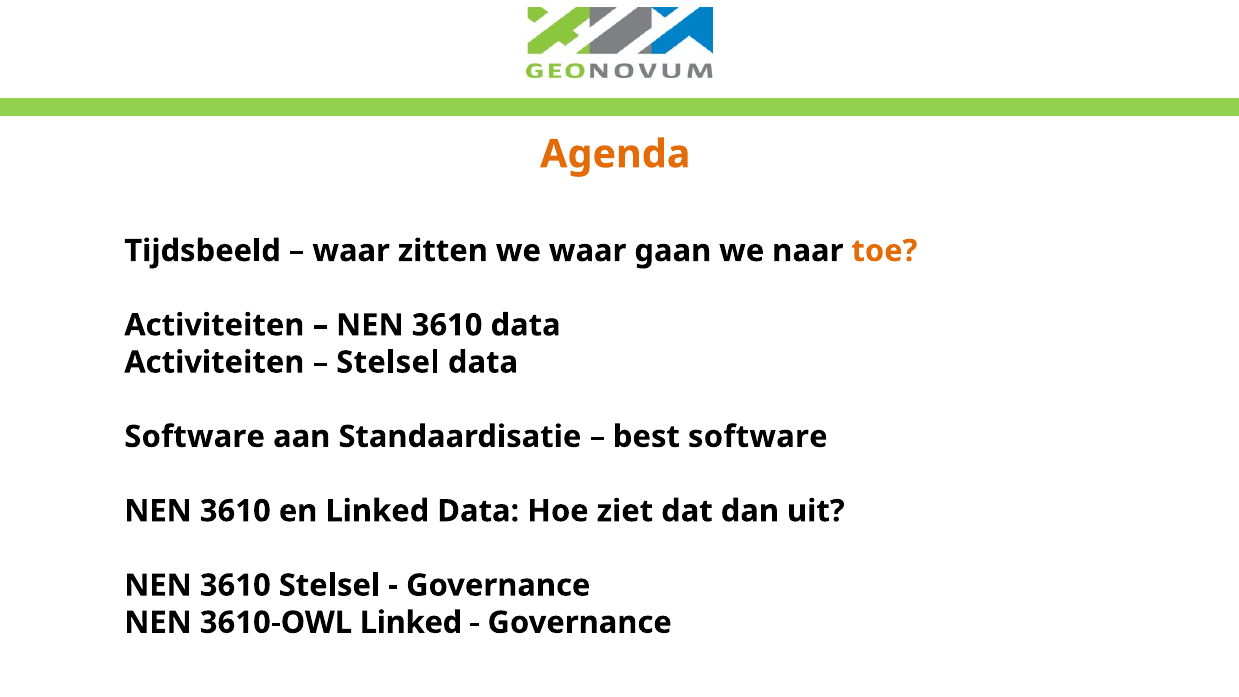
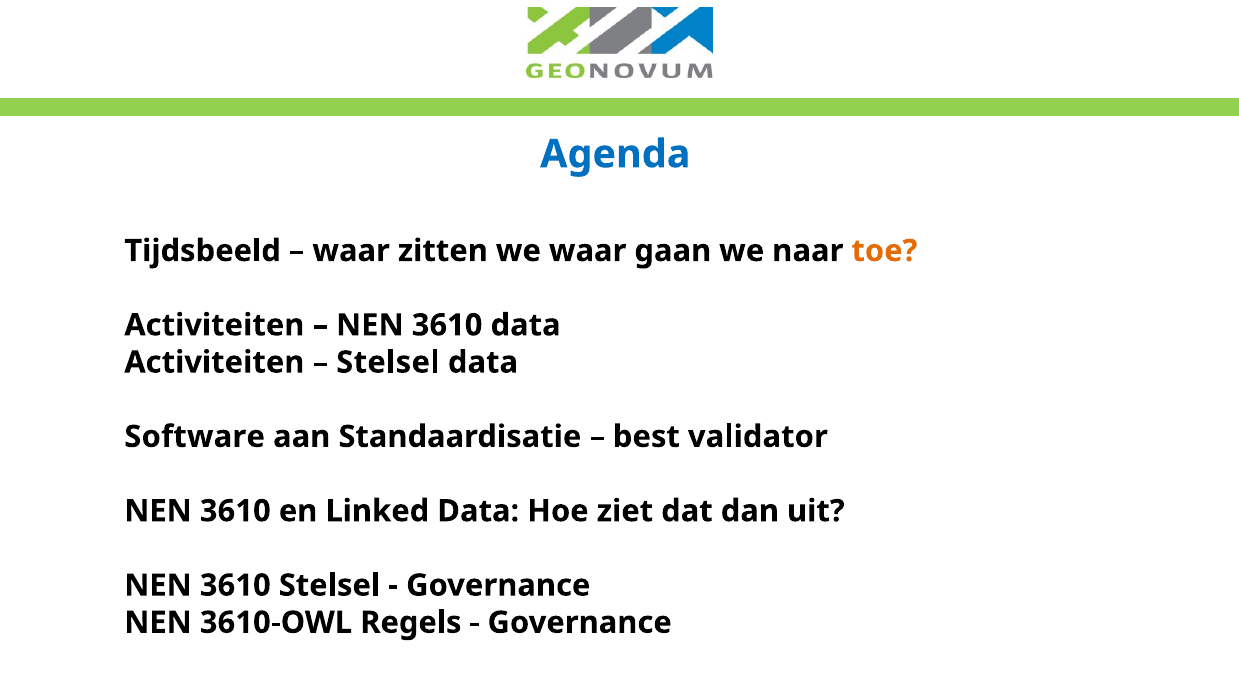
Agenda colour: orange -> blue (615, 154)
best software: software -> validator (758, 437)
3610-OWL Linked: Linked -> Regels (411, 623)
